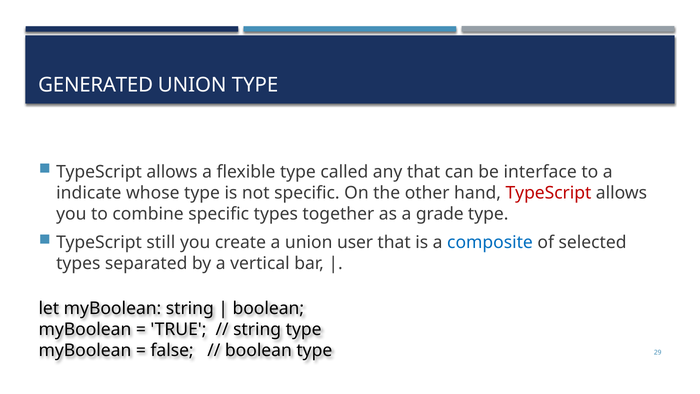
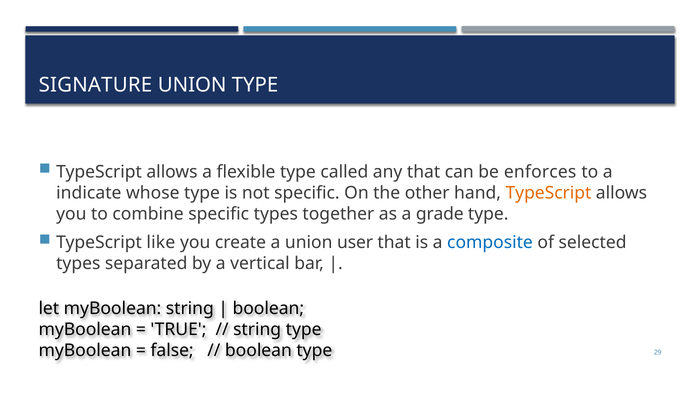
GENERATED: GENERATED -> SIGNATURE (95, 85)
interface: interface -> enforces (540, 172)
TypeScript colour: red -> orange (548, 193)
still: still -> like (161, 243)
